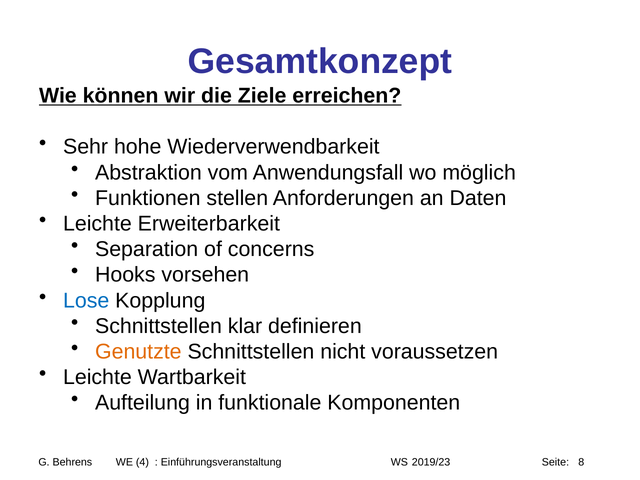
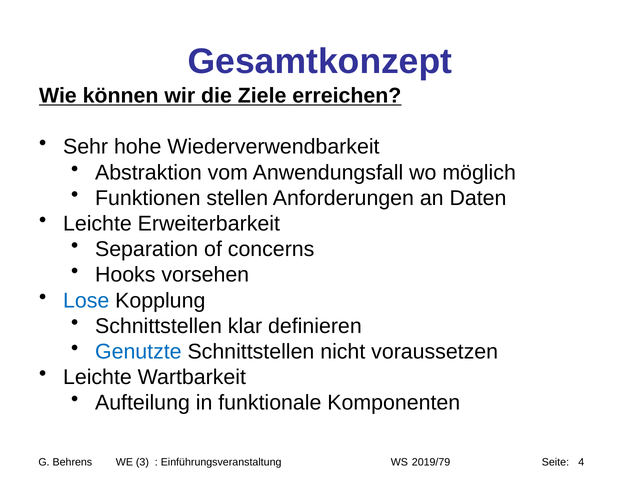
Genutzte colour: orange -> blue (138, 352)
4: 4 -> 3 (142, 462)
2019/23: 2019/23 -> 2019/79 (431, 462)
8: 8 -> 4 (581, 462)
